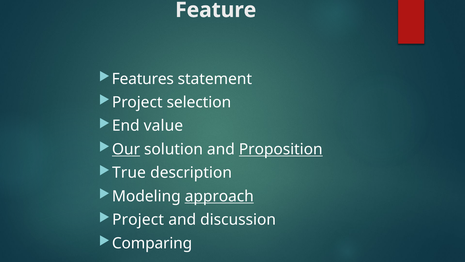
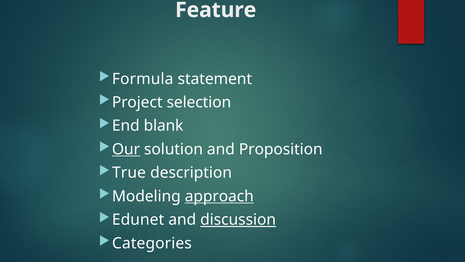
Features: Features -> Formula (143, 79)
value: value -> blank (164, 126)
Proposition underline: present -> none (281, 149)
Project: Project -> Edunet (138, 219)
discussion underline: none -> present (238, 219)
Comparing: Comparing -> Categories (152, 243)
